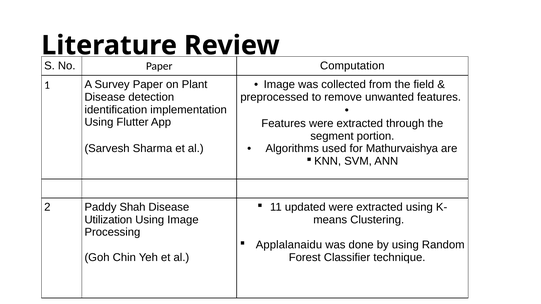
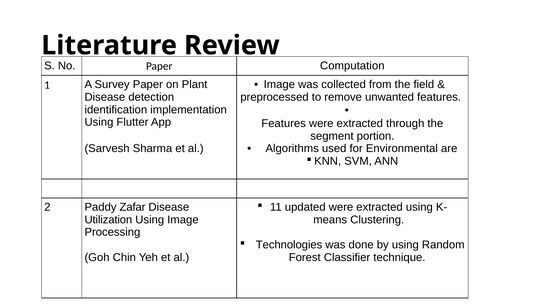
Mathurvaishya: Mathurvaishya -> Environmental (402, 149)
Shah: Shah -> Zafar (133, 207)
Applalanaidu: Applalanaidu -> Technologies (289, 245)
